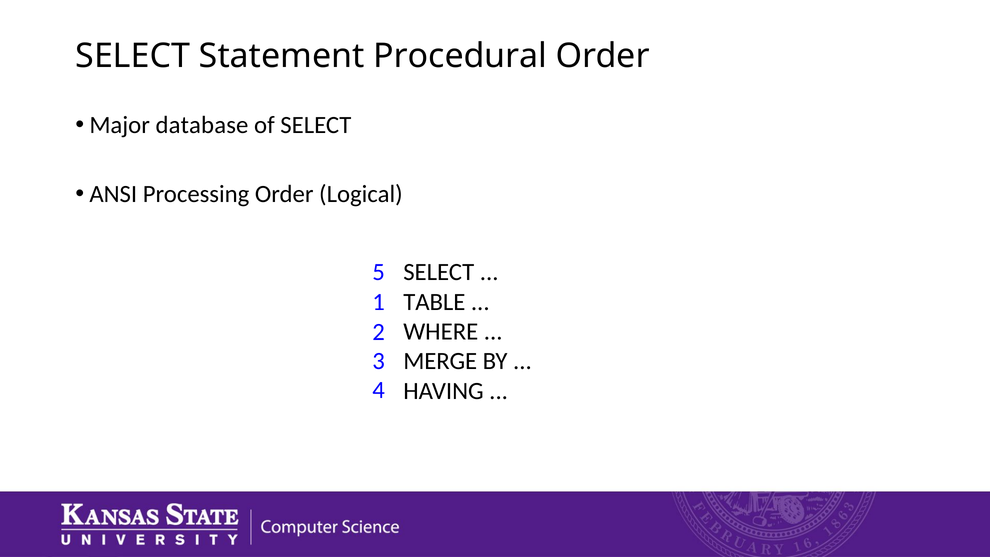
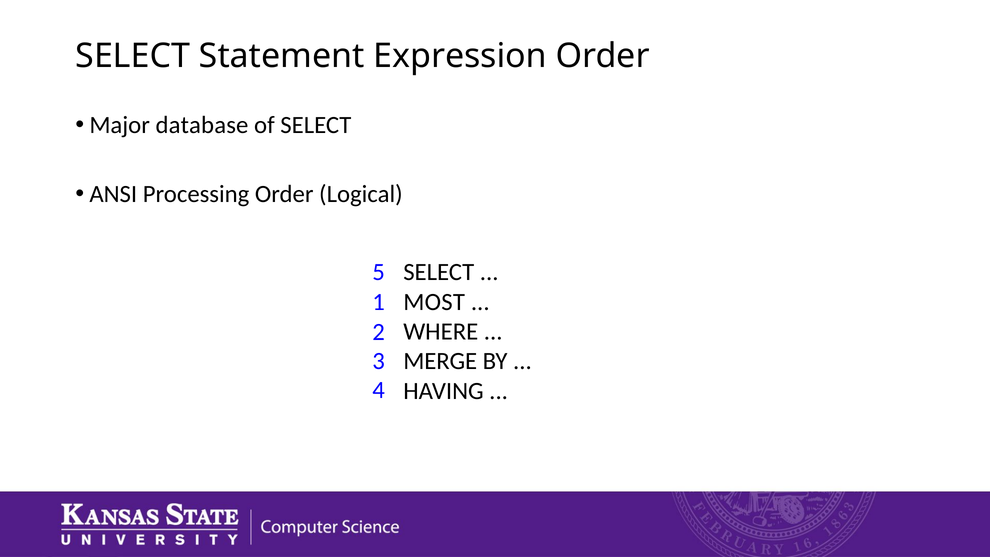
Procedural: Procedural -> Expression (460, 56)
TABLE: TABLE -> MOST (434, 302)
